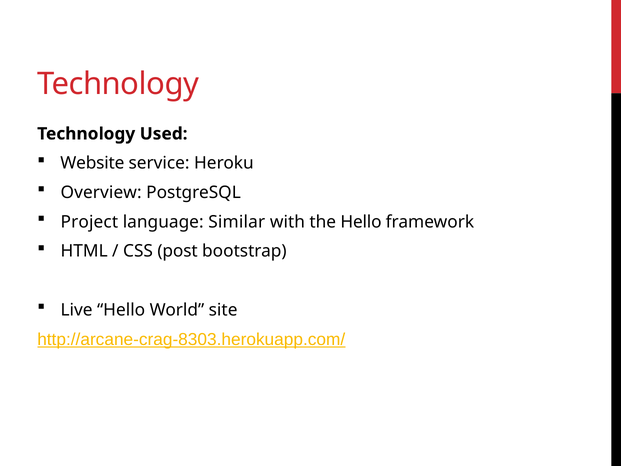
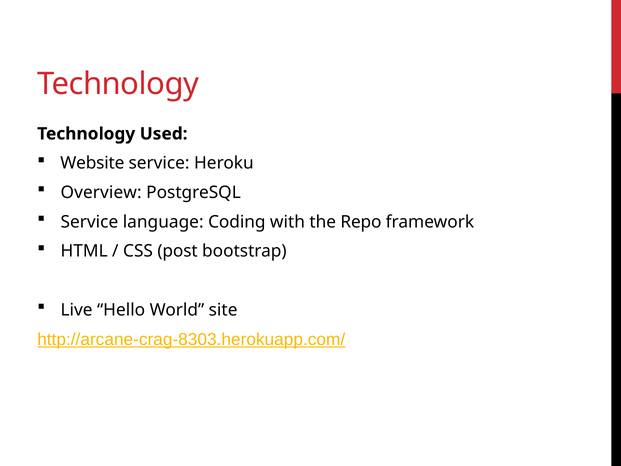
Project: Project -> Service (89, 222)
Similar: Similar -> Coding (237, 222)
the Hello: Hello -> Repo (361, 222)
